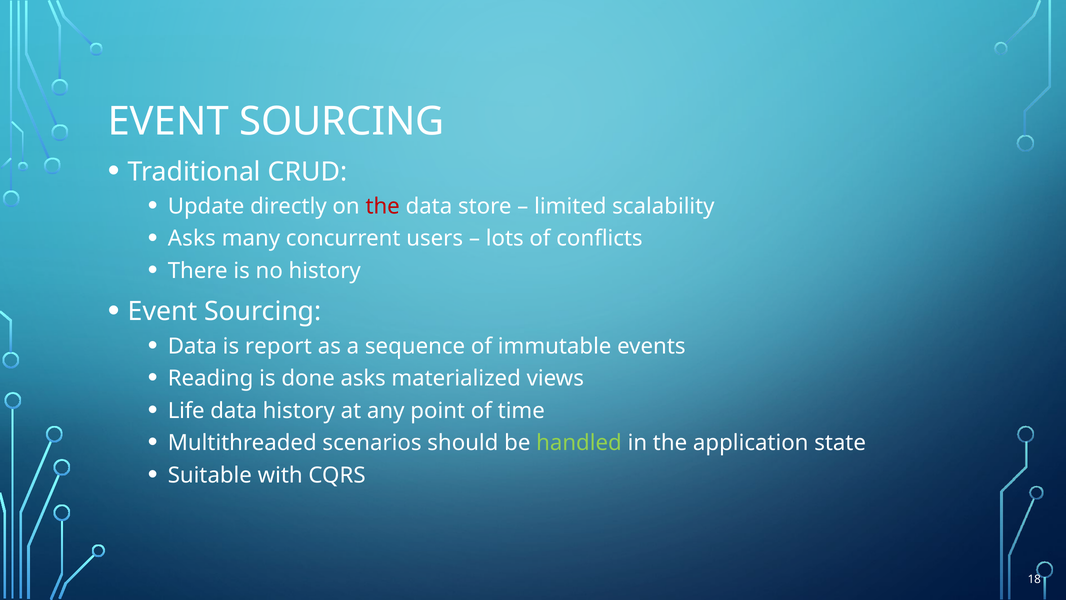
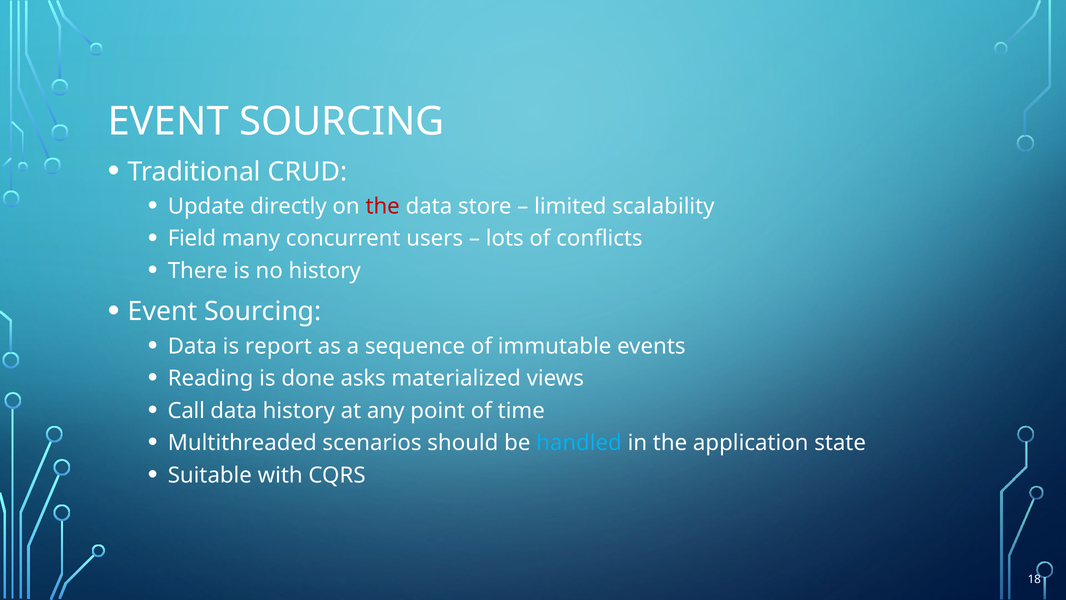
Asks: Asks -> Field (192, 238)
Life: Life -> Call (186, 410)
handled colour: light green -> light blue (579, 443)
